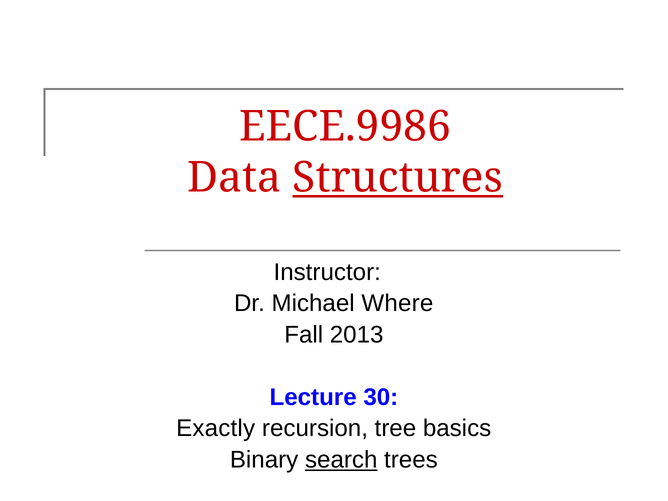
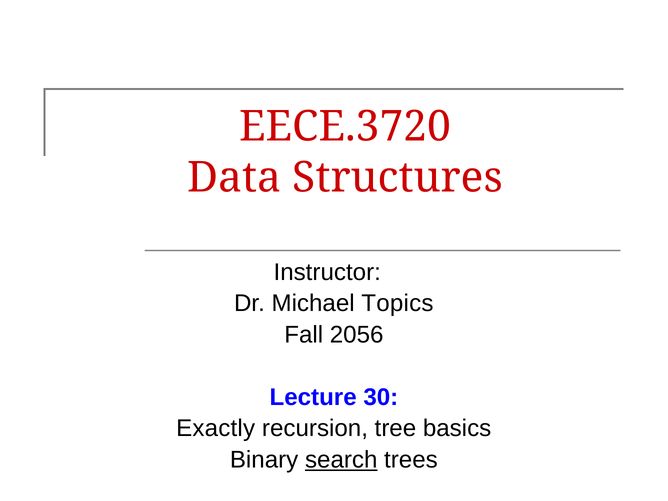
EECE.9986: EECE.9986 -> EECE.3720 (345, 127)
Structures underline: present -> none (398, 178)
Where: Where -> Topics (397, 304)
2013: 2013 -> 2056 (357, 335)
